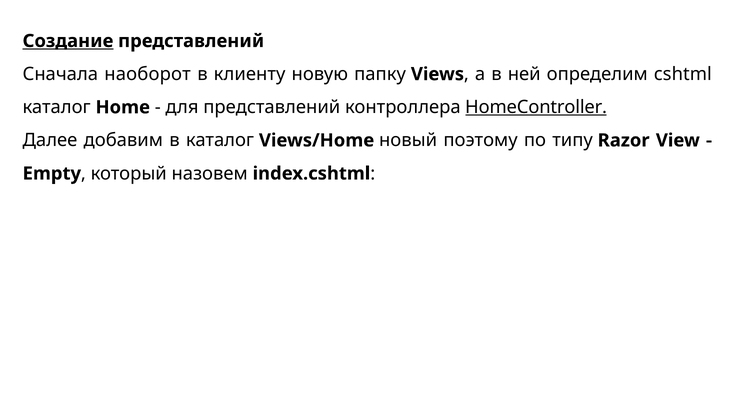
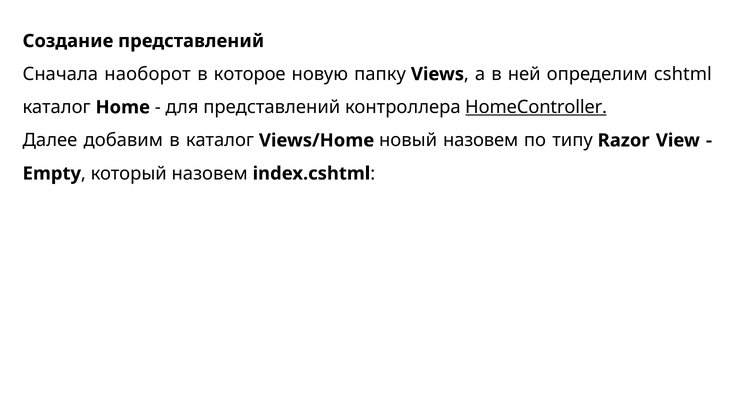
Создание underline: present -> none (68, 41)
клиенту: клиенту -> которое (250, 74)
новый поэтому: поэтому -> назовем (481, 141)
